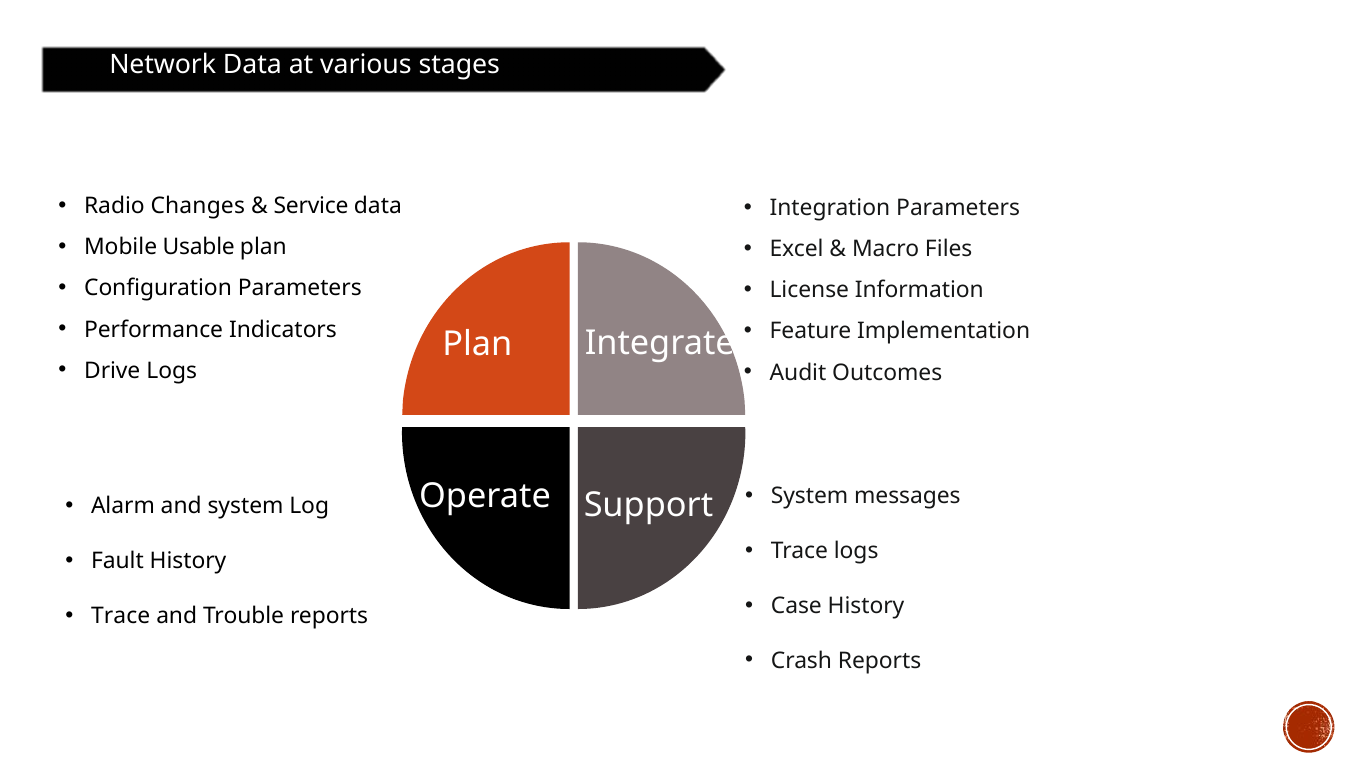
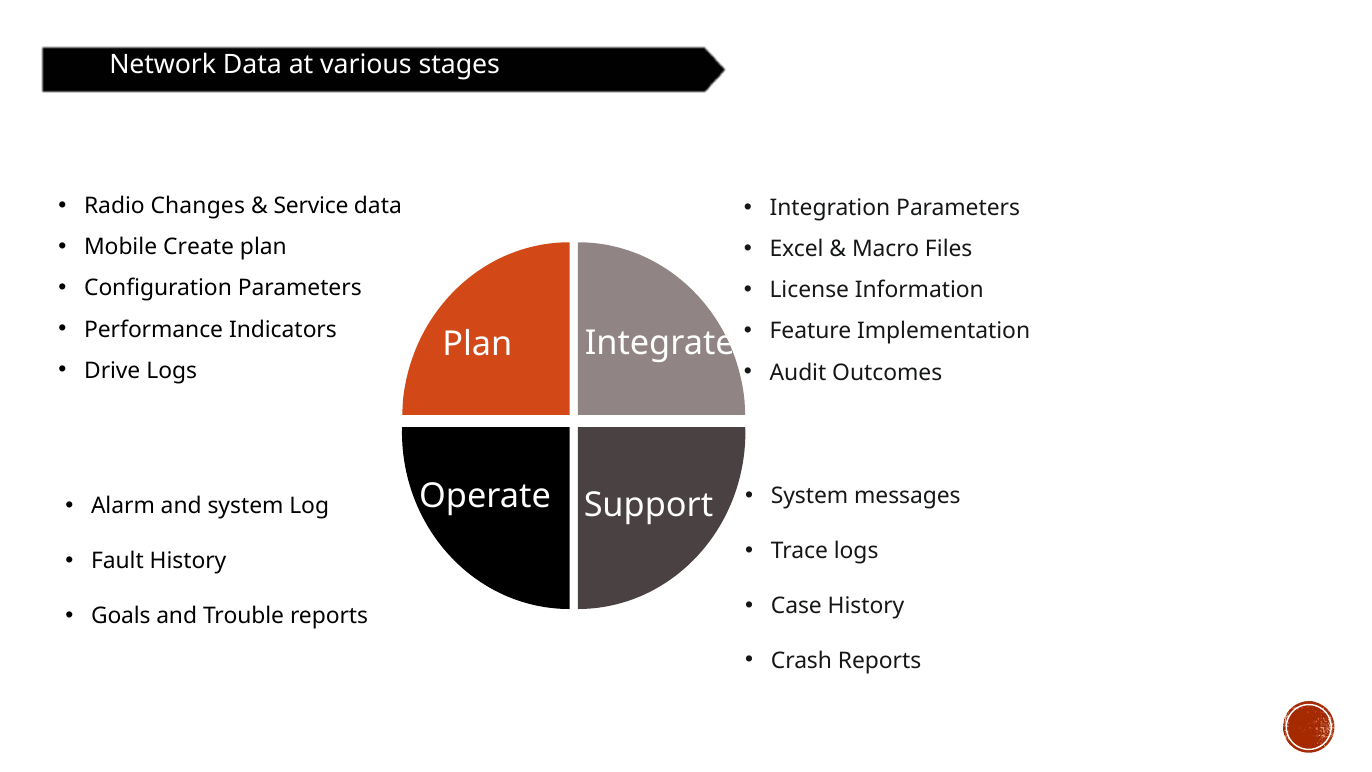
Usable: Usable -> Create (199, 247)
Trace: Trace -> Goals (121, 616)
